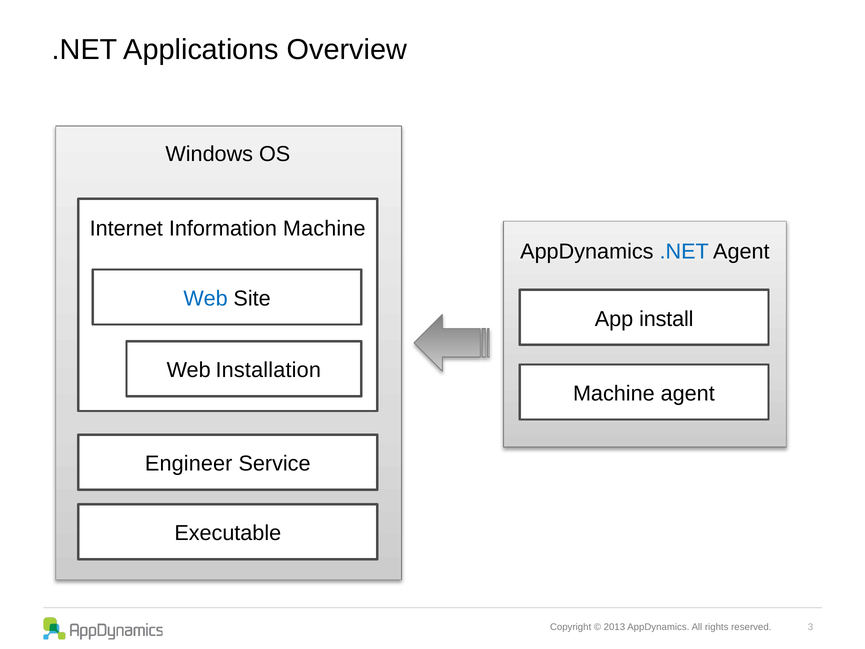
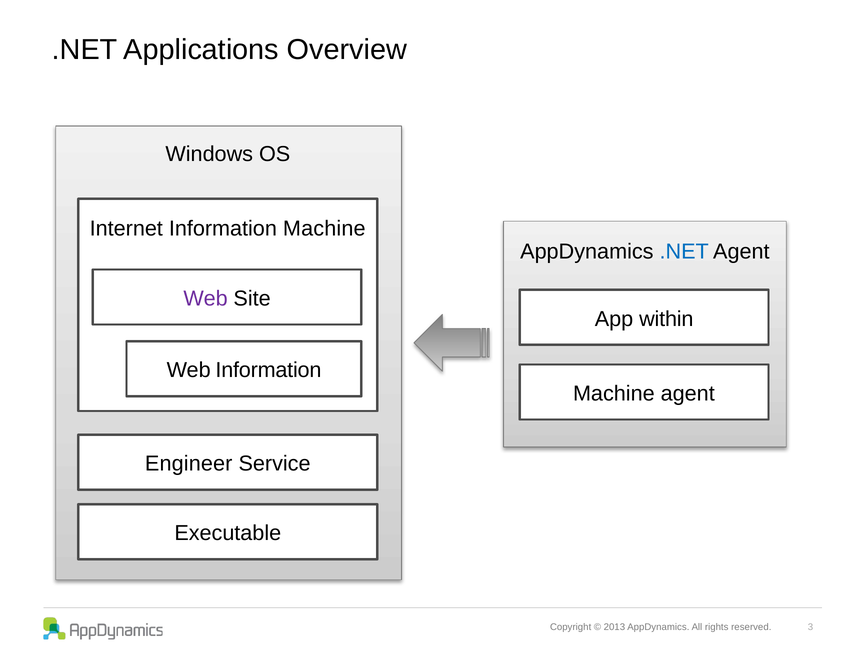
Web colour: blue -> purple (206, 298)
install: install -> within (666, 319)
Web Installation: Installation -> Information (268, 370)
